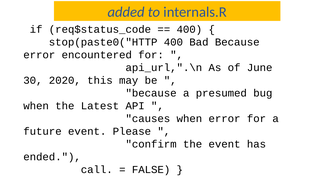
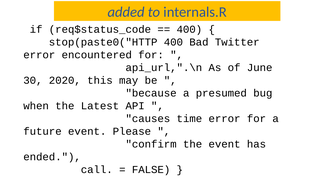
Bad Because: Because -> Twitter (237, 42)
causes when: when -> time (189, 119)
